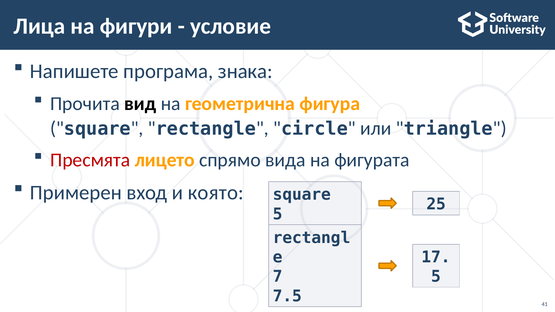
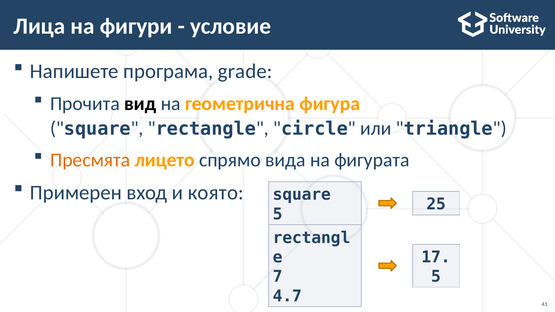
знака: знака -> grade (245, 71)
Пресмята colour: red -> orange (90, 160)
7.5: 7.5 -> 4.7 (287, 296)
